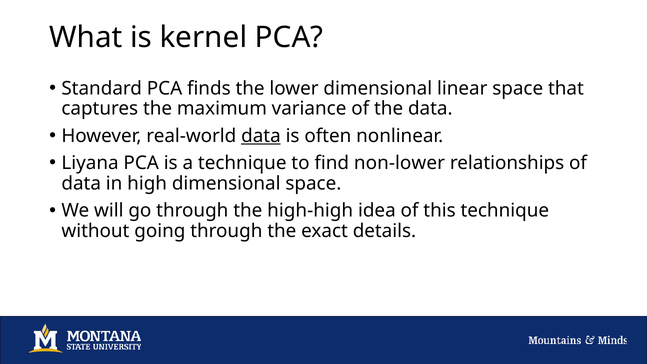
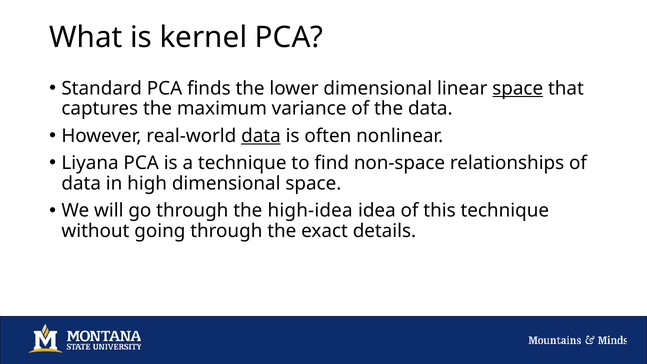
space underline: none -> present (518, 88)
non-lower: non-lower -> non-space (399, 163)
high-high: high-high -> high-idea (310, 210)
